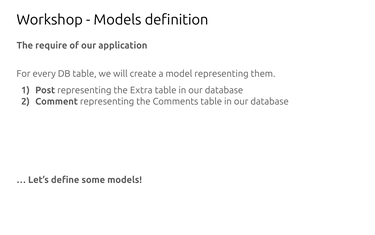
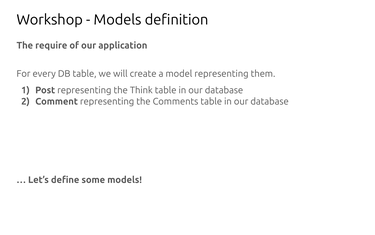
Extra: Extra -> Think (141, 90)
